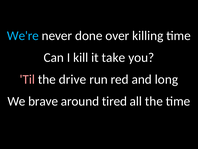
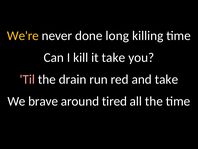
We're colour: light blue -> yellow (23, 36)
over: over -> long (117, 36)
drive: drive -> drain (73, 79)
and long: long -> take (166, 79)
